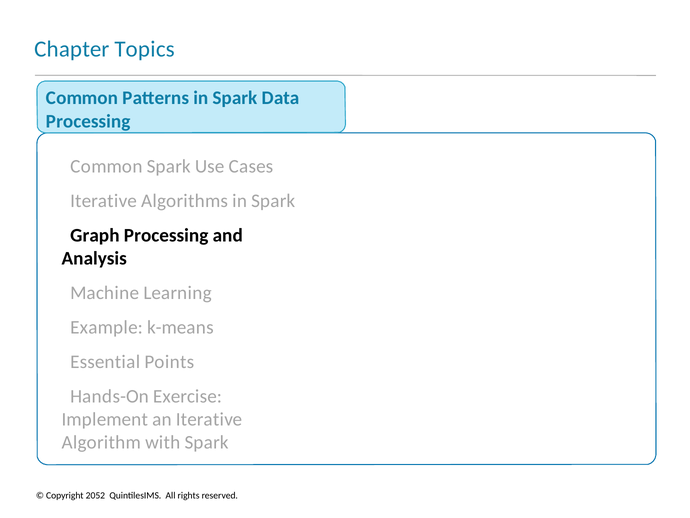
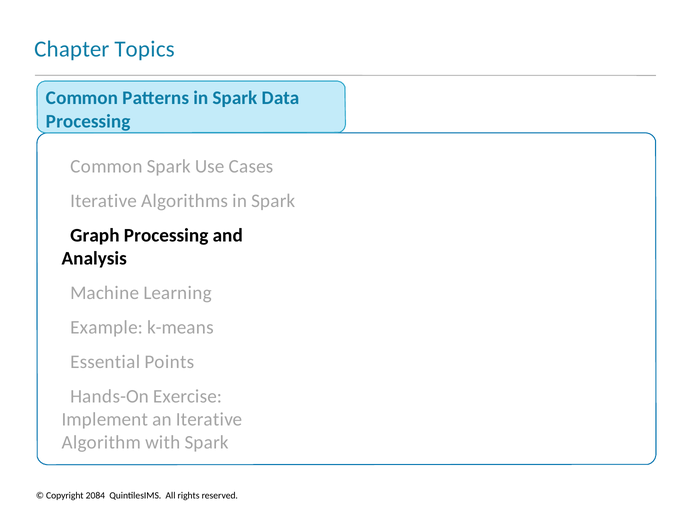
2052: 2052 -> 2084 (95, 495)
